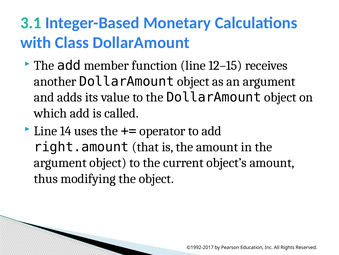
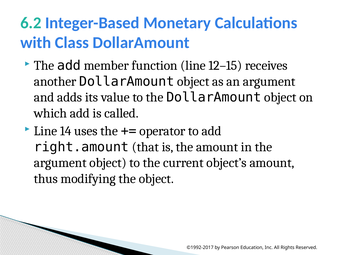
3.1: 3.1 -> 6.2 (31, 23)
